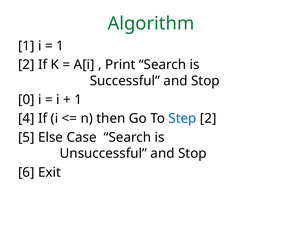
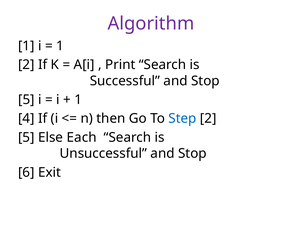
Algorithm colour: green -> purple (151, 23)
0: 0 -> 5 (26, 99)
Case: Case -> Each (82, 137)
